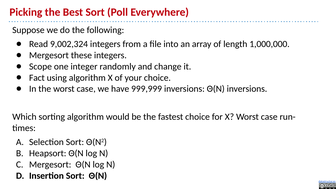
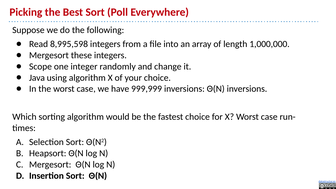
9,002,324: 9,002,324 -> 8,995,598 (69, 44)
Fact: Fact -> Java (37, 78)
